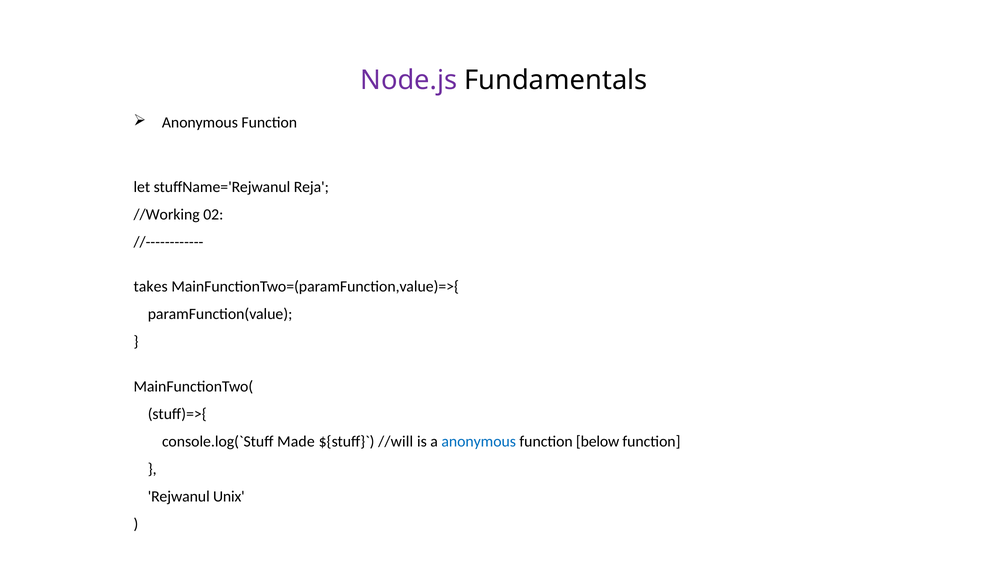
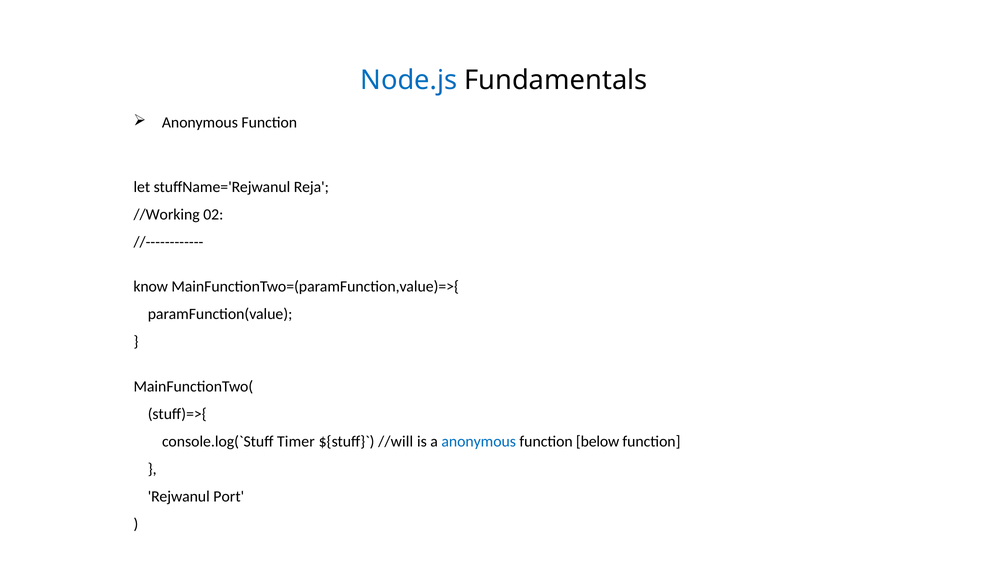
Node.js colour: purple -> blue (409, 80)
takes: takes -> know (151, 287)
Made: Made -> Timer (296, 441)
Unix: Unix -> Port (229, 496)
